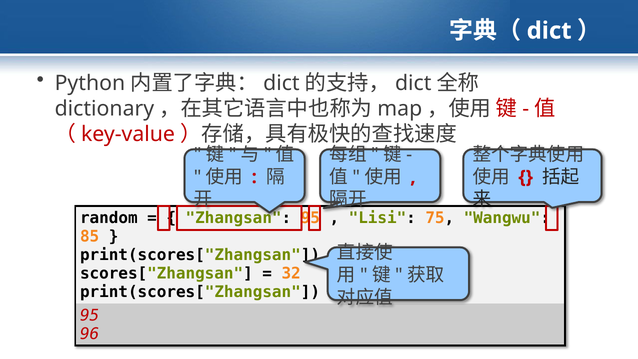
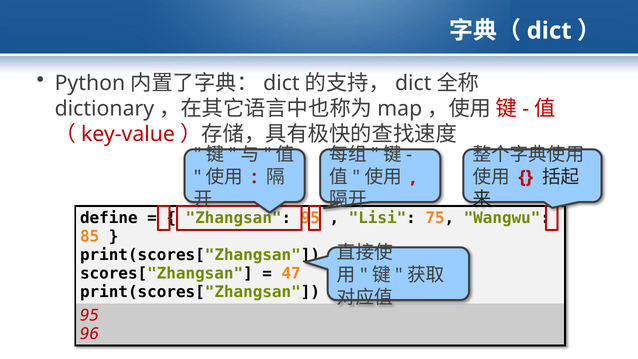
random: random -> define (109, 218)
32: 32 -> 47 (291, 274)
